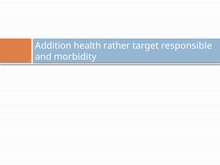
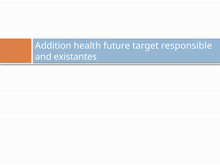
rather: rather -> future (117, 46)
morbidity: morbidity -> existantes (75, 57)
